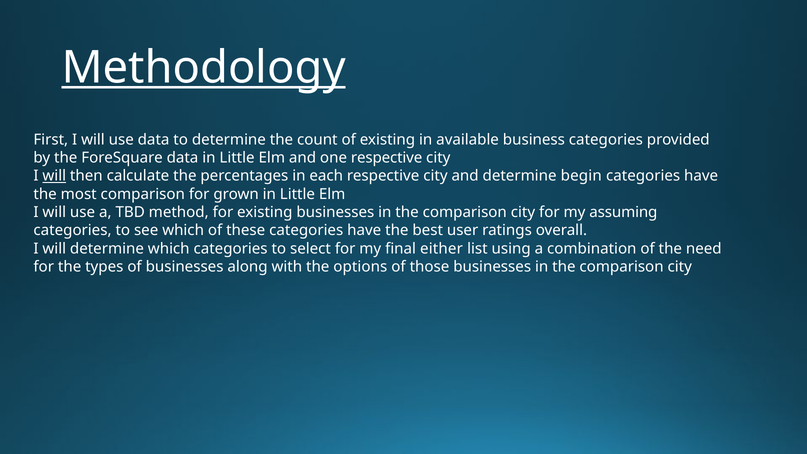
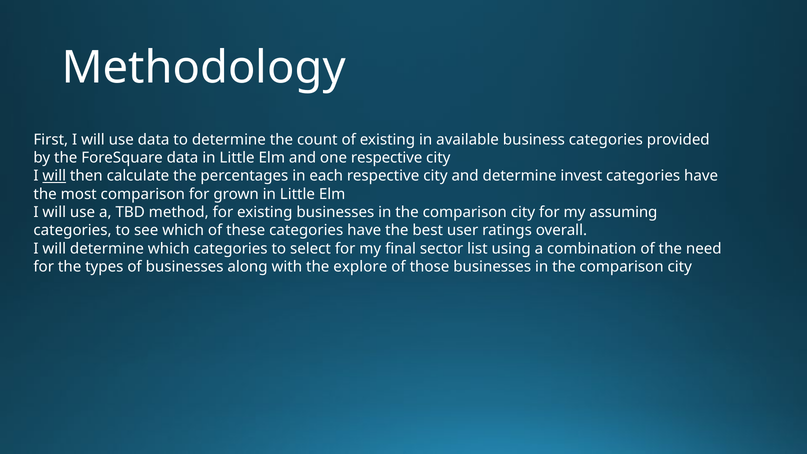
Methodology underline: present -> none (204, 68)
begin: begin -> invest (581, 176)
either: either -> sector (442, 249)
options: options -> explore (360, 267)
